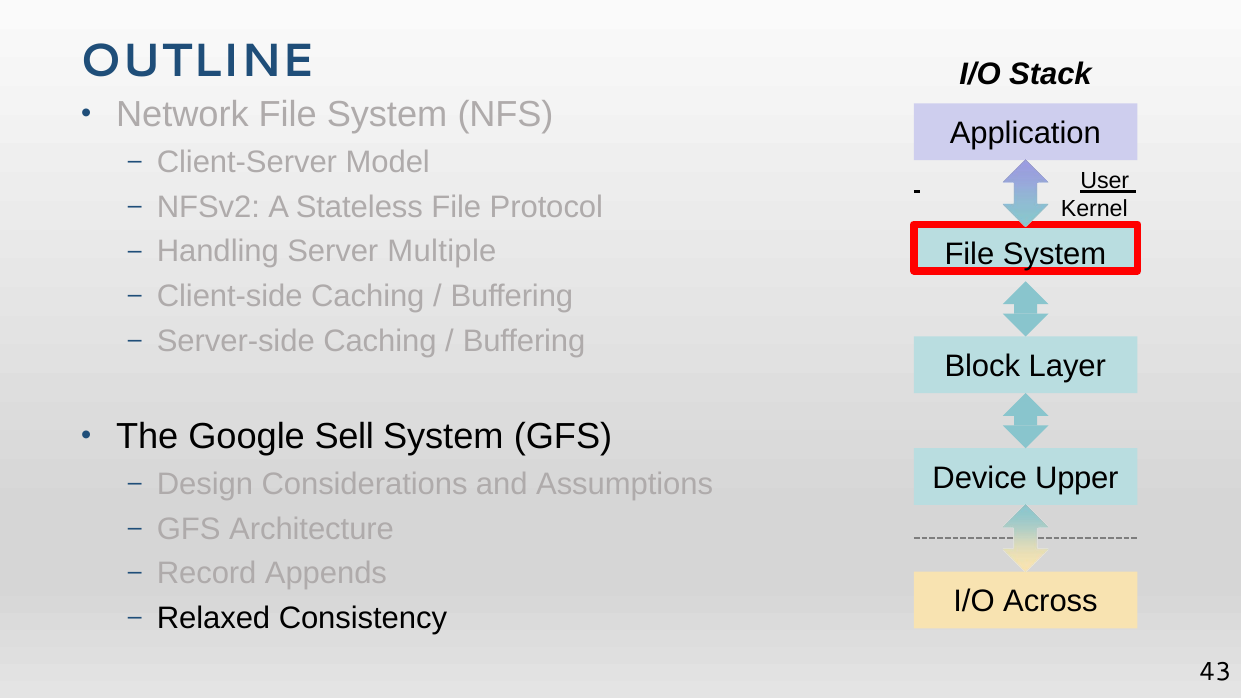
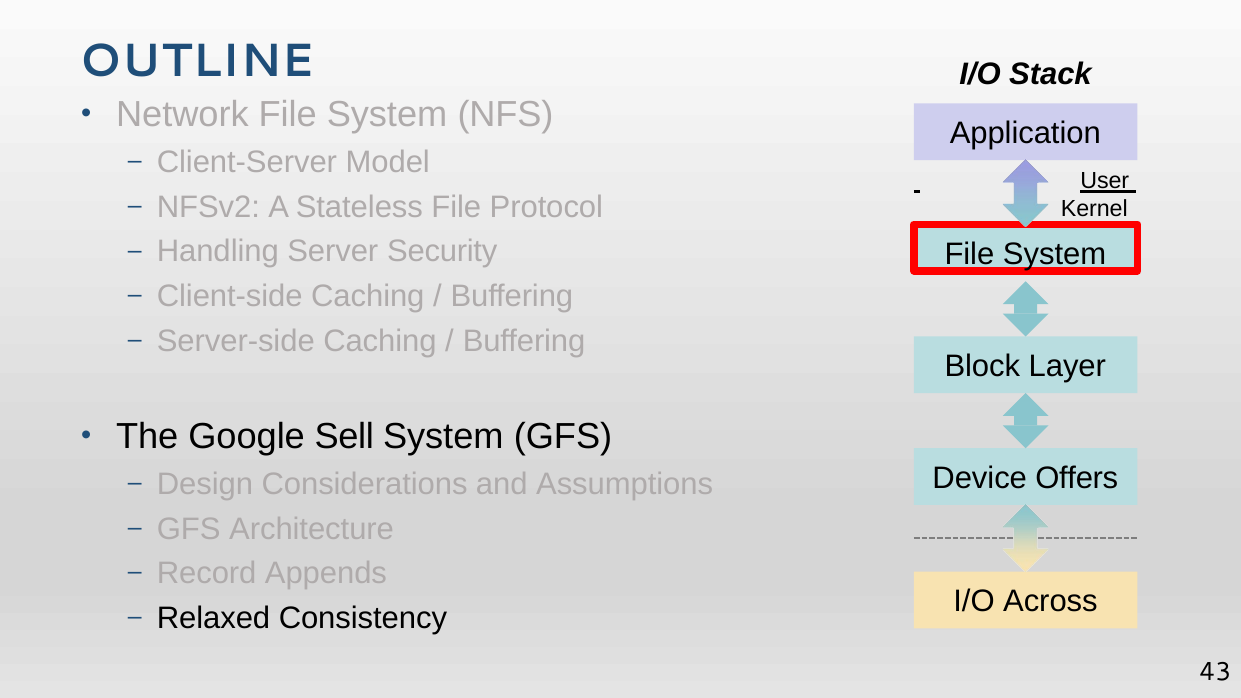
Multiple: Multiple -> Security (442, 252)
Upper: Upper -> Offers (1077, 478)
